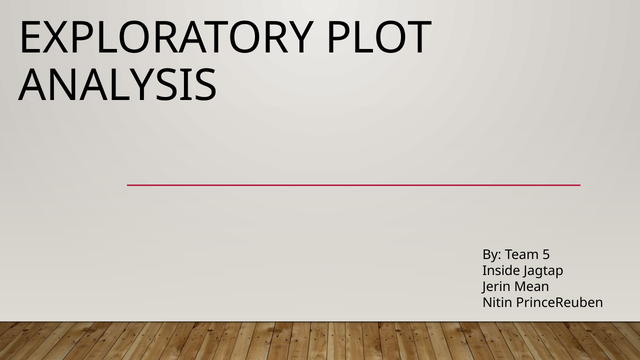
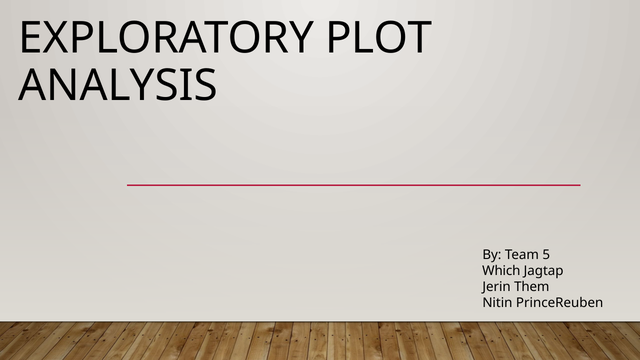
Inside: Inside -> Which (501, 271)
Mean: Mean -> Them (532, 287)
